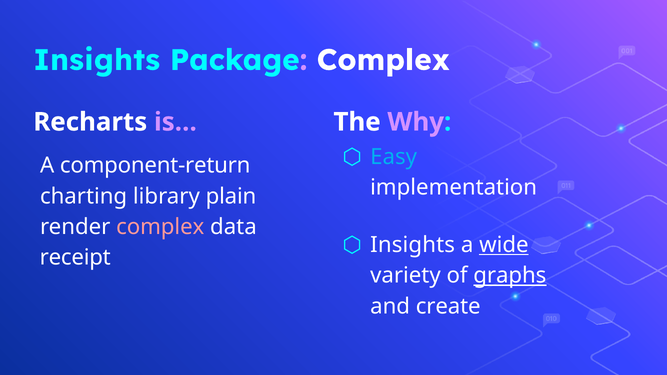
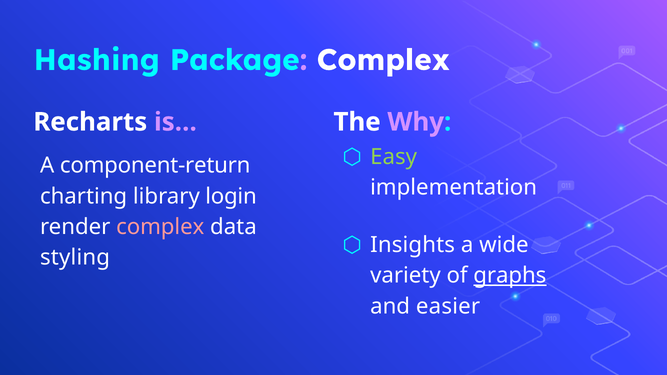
Insights: Insights -> Hashing (97, 60)
Easy colour: light blue -> light green (394, 157)
plain: plain -> login (231, 196)
wide underline: present -> none (504, 245)
receipt: receipt -> styling (75, 258)
create: create -> easier (448, 306)
